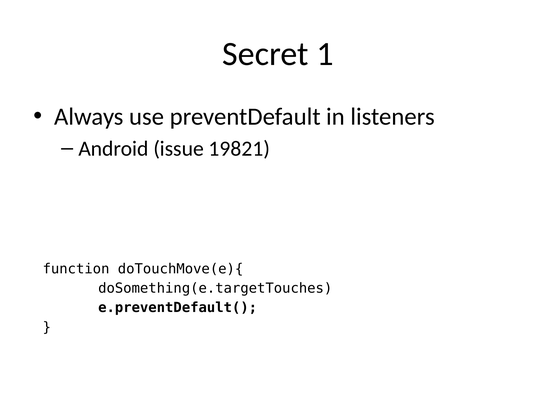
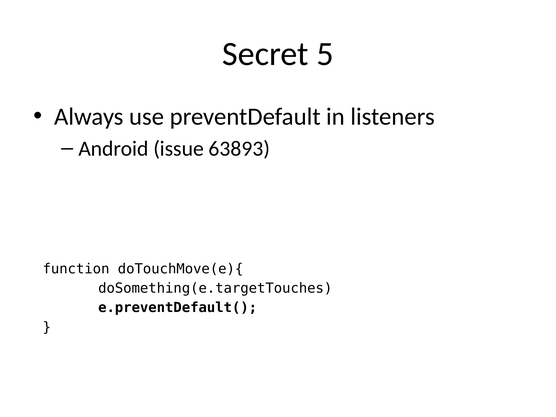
1: 1 -> 5 (325, 54)
19821: 19821 -> 63893 (239, 149)
